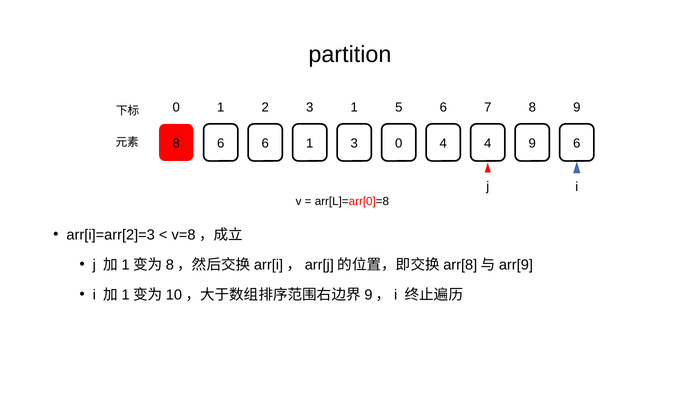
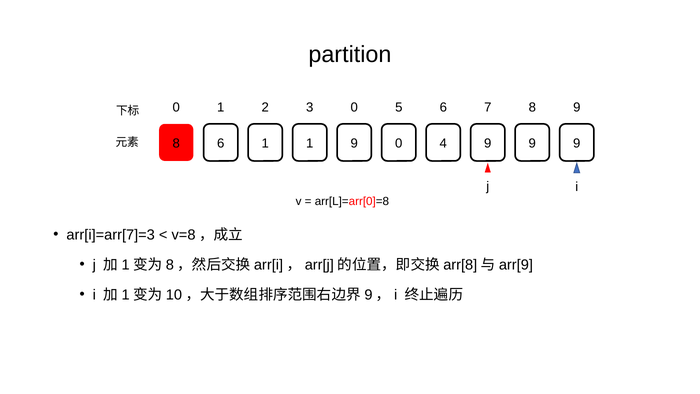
2 1: 1 -> 0 (354, 107)
6 6: 6 -> 1 (265, 143)
1 3: 3 -> 9 (354, 143)
4 4: 4 -> 9 (488, 143)
6: 6 -> 9 (577, 143)
arr[i]=arr[2]=3: arr[i]=arr[2]=3 -> arr[i]=arr[7]=3 (111, 235)
